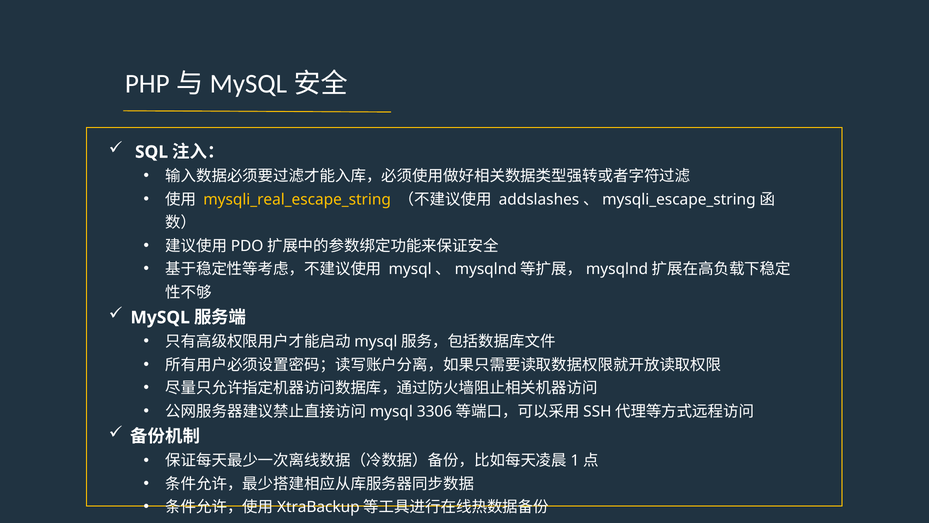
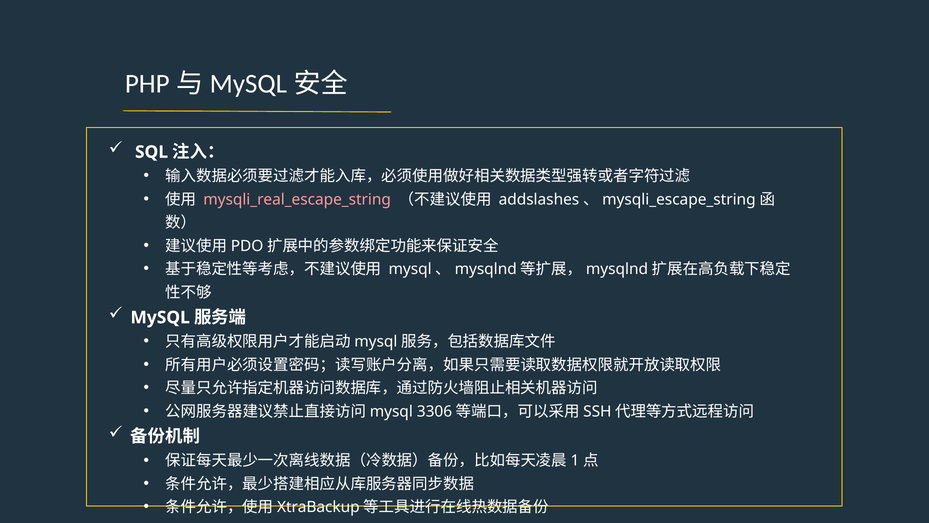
mysqli_real_escape_string colour: yellow -> pink (297, 199)
